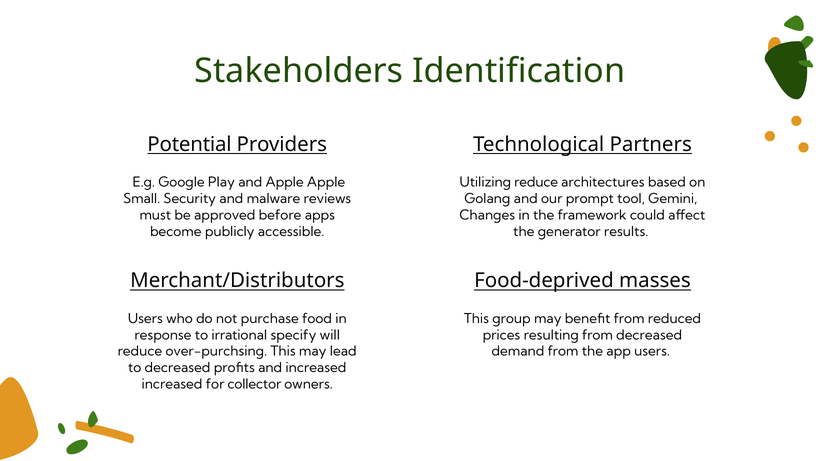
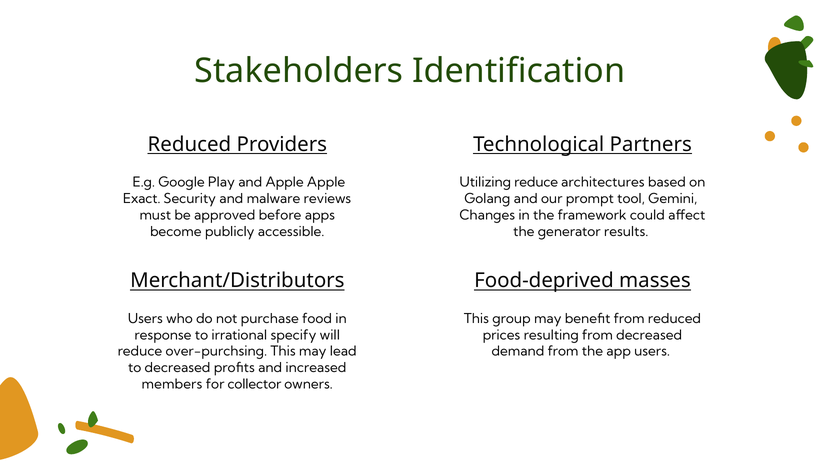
Potential: Potential -> Reduced (189, 145)
Small: Small -> Exact (142, 199)
increased: increased -> members (172, 384)
